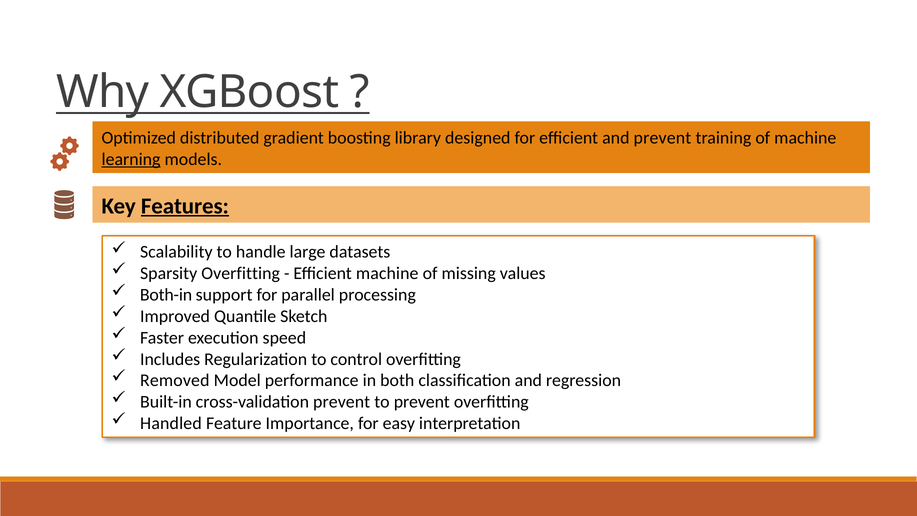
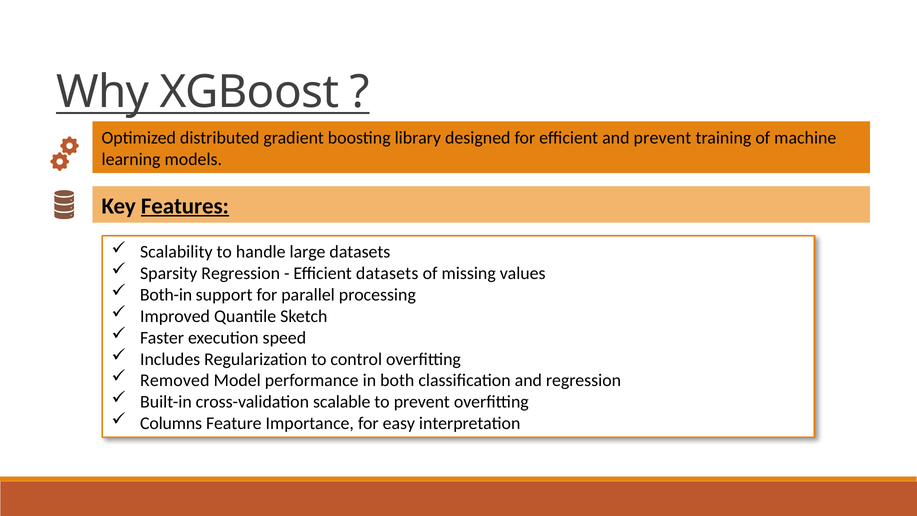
learning underline: present -> none (131, 159)
Sparsity Overfitting: Overfitting -> Regression (241, 273)
Efficient machine: machine -> datasets (387, 273)
cross-validation prevent: prevent -> scalable (342, 402)
Handled: Handled -> Columns (171, 423)
